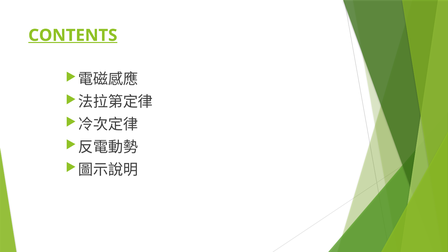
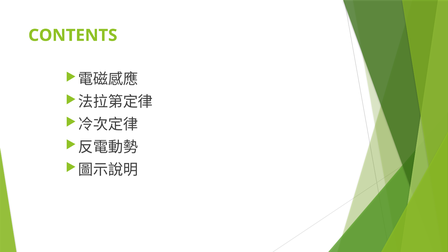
CONTENTS underline: present -> none (73, 35)
